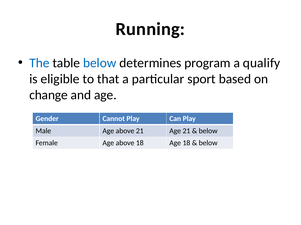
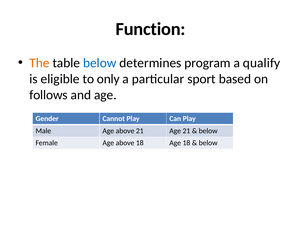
Running: Running -> Function (151, 29)
The colour: blue -> orange (39, 63)
that: that -> only (108, 79)
change: change -> follows (49, 95)
